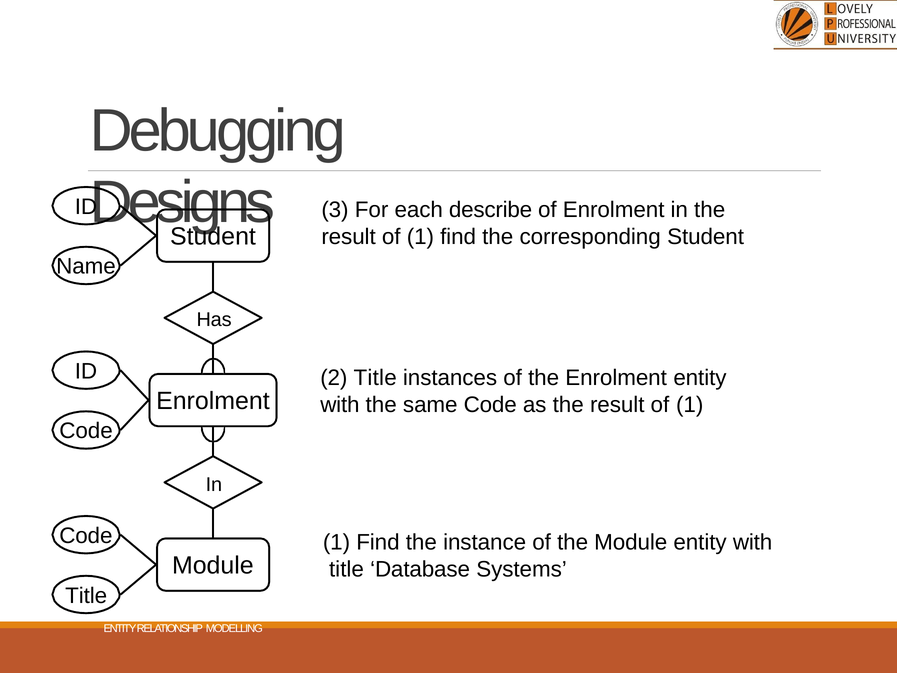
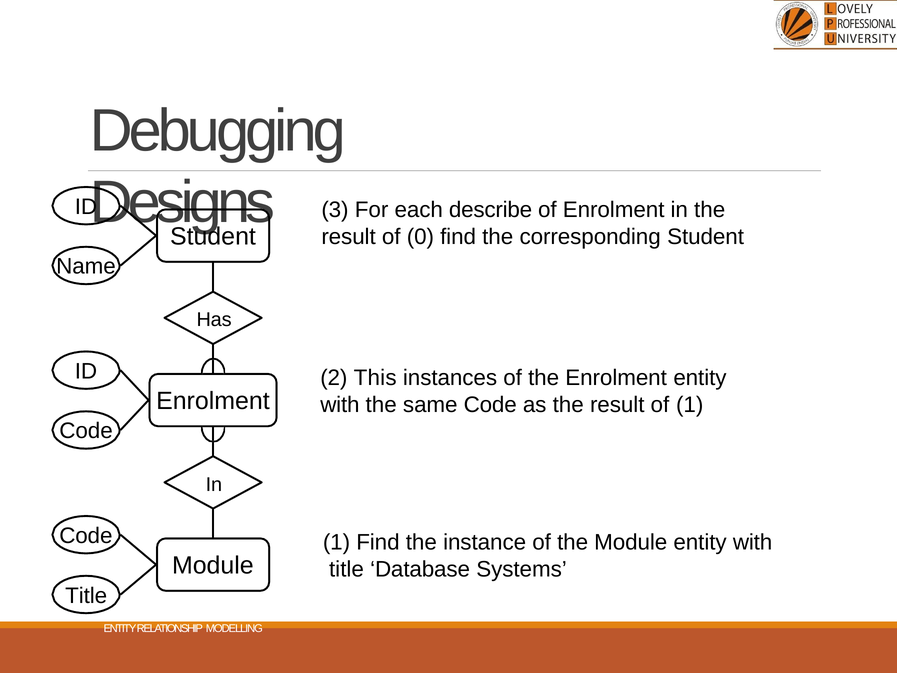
1: 1 -> 0 (420, 237)
2 Title: Title -> This (375, 378)
